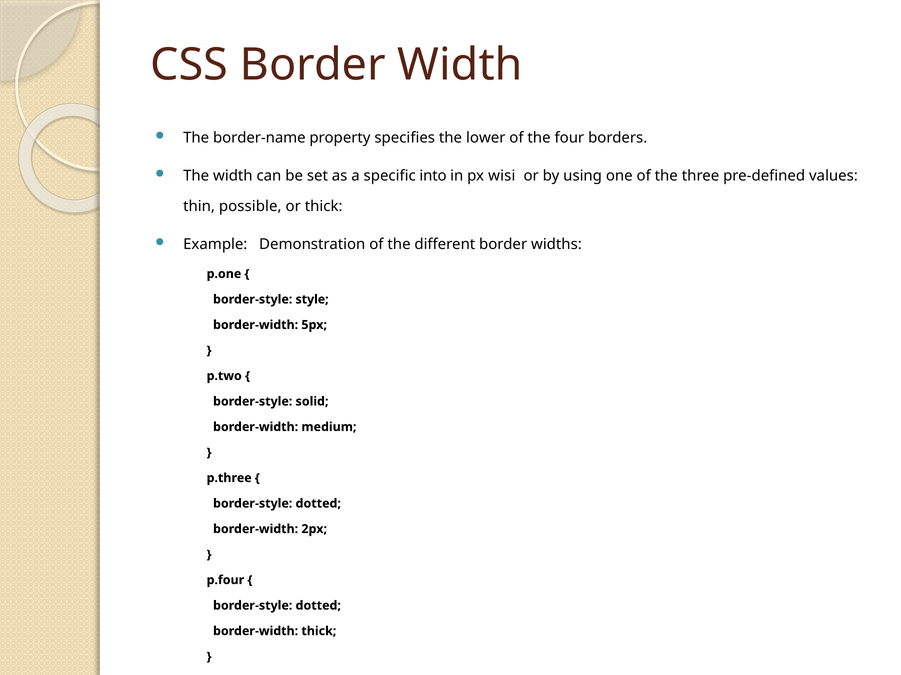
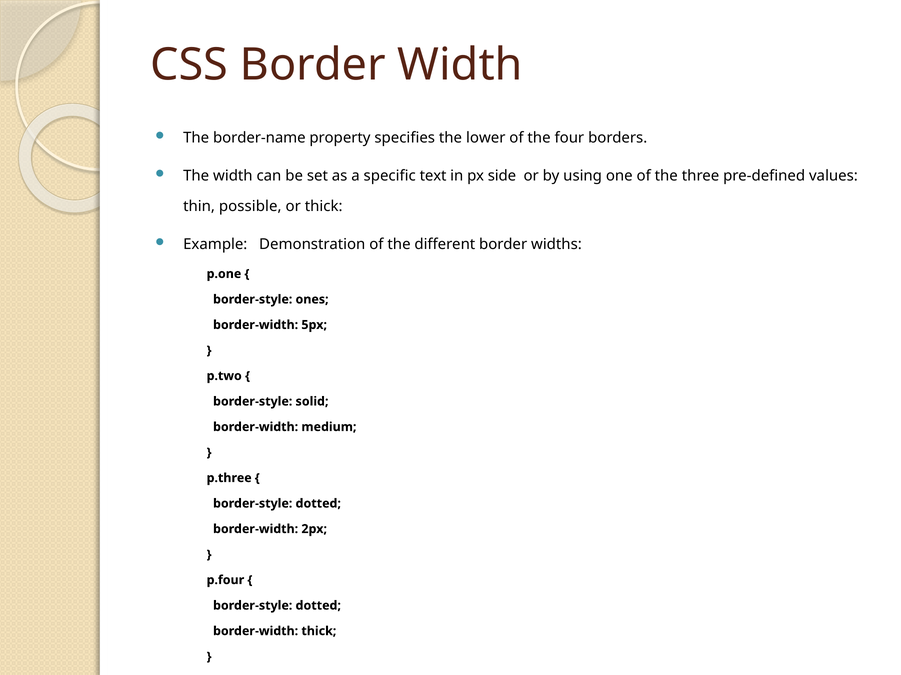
into: into -> text (433, 176)
wisi: wisi -> side (502, 176)
style: style -> ones (312, 300)
